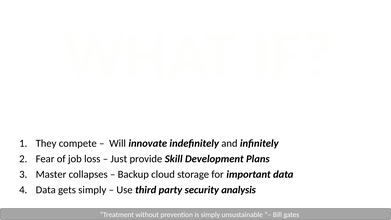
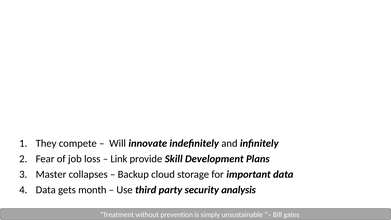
Just: Just -> Link (119, 159)
gets simply: simply -> month (92, 190)
